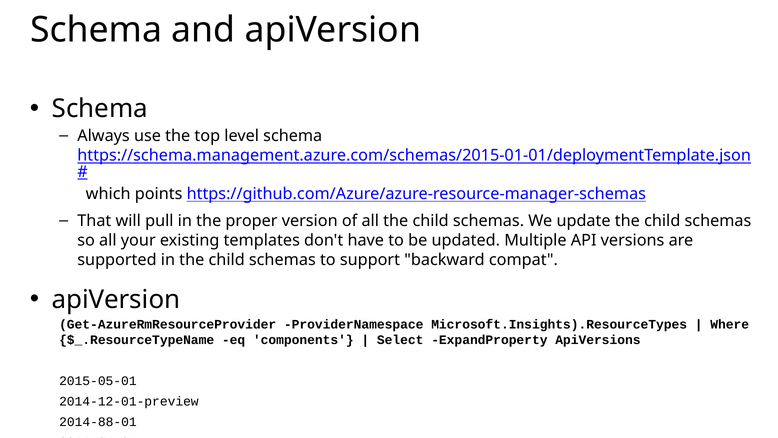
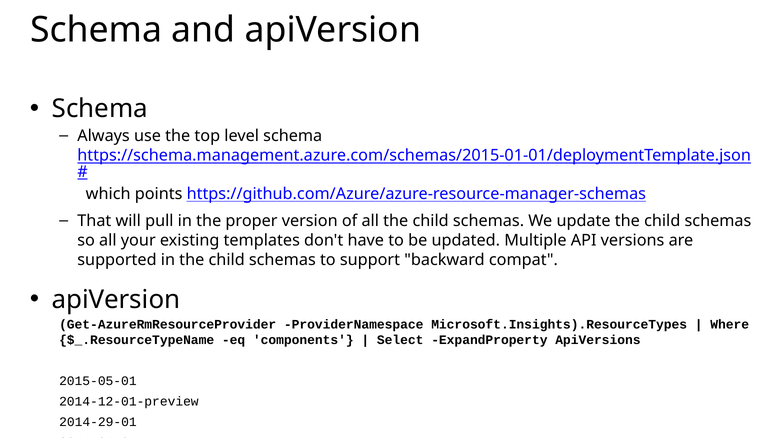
2014-88-01: 2014-88-01 -> 2014-29-01 (98, 422)
